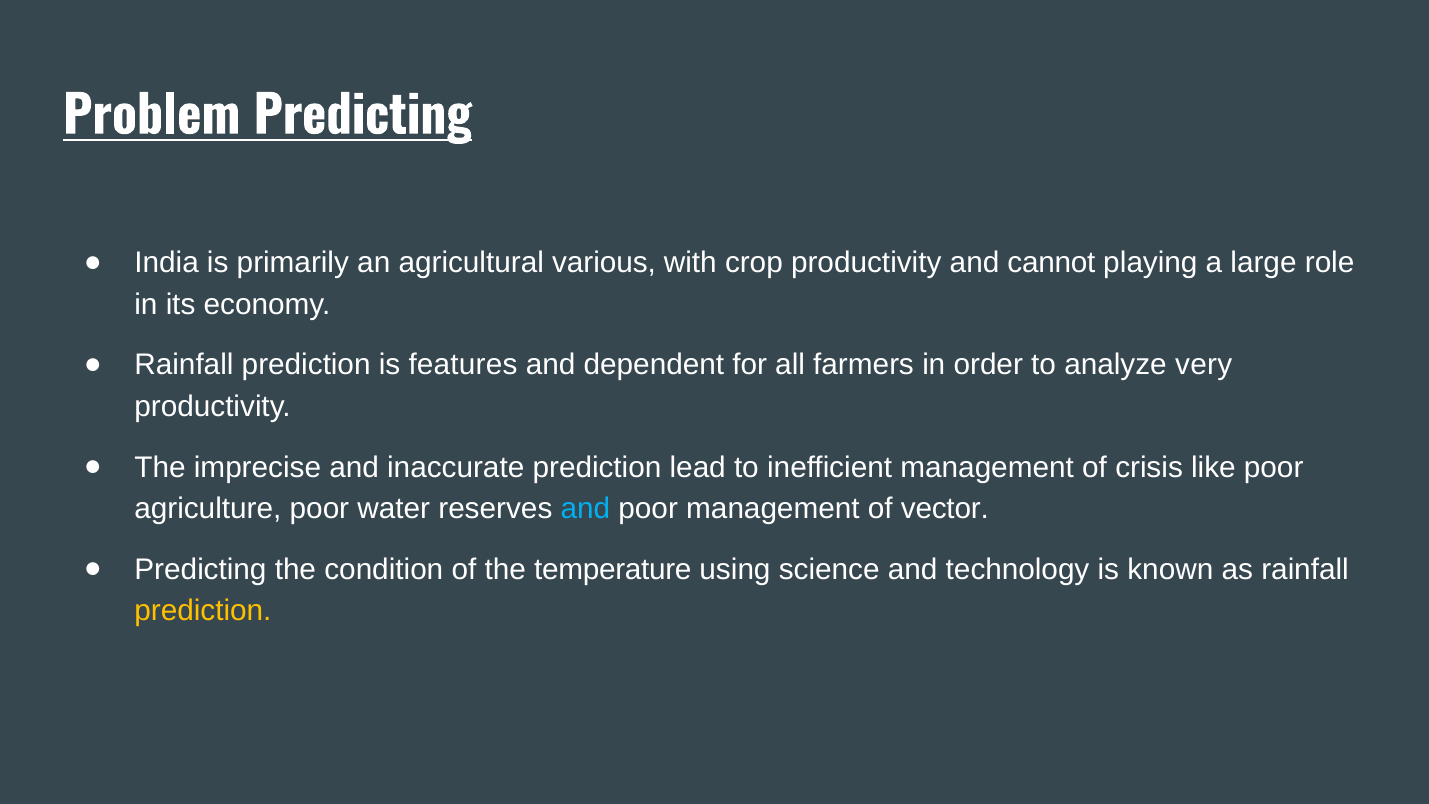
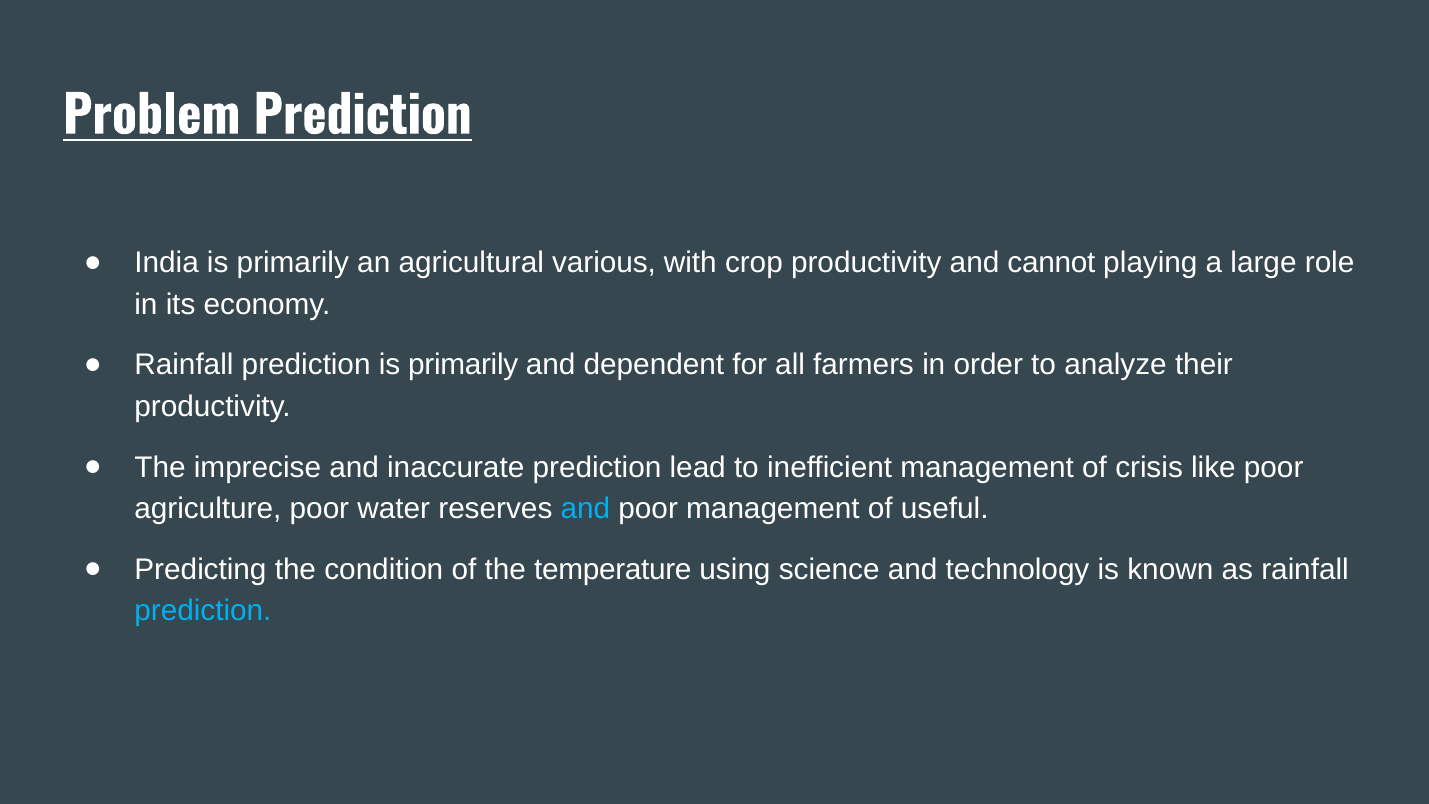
Problem Predicting: Predicting -> Prediction (363, 117)
prediction is features: features -> primarily (463, 365)
very: very -> their (1204, 365)
vector: vector -> useful (945, 508)
prediction colour: yellow -> light blue (203, 610)
